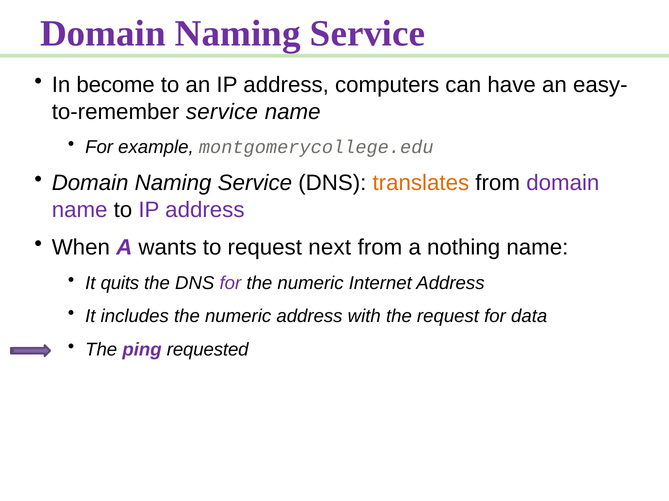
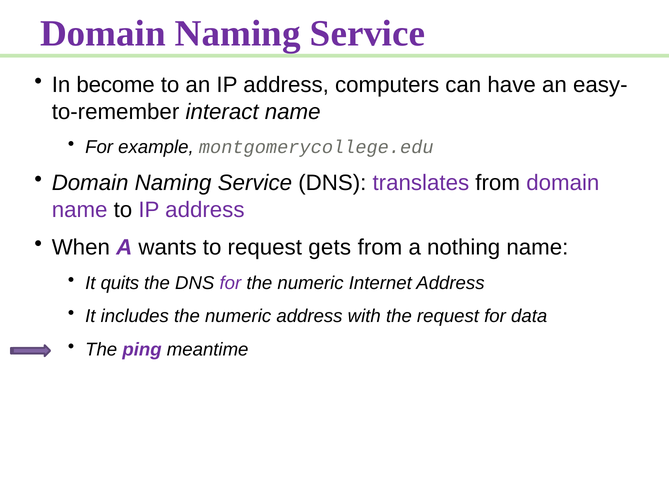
service: service -> interact (222, 112)
translates colour: orange -> purple (421, 183)
next: next -> gets (330, 248)
requested: requested -> meantime (208, 350)
